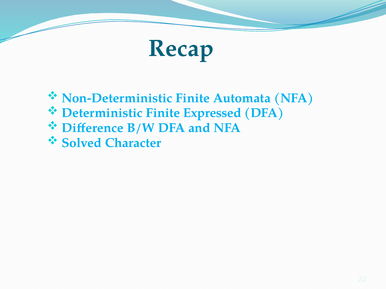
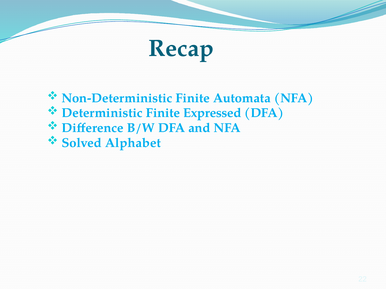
Character: Character -> Alphabet (133, 143)
